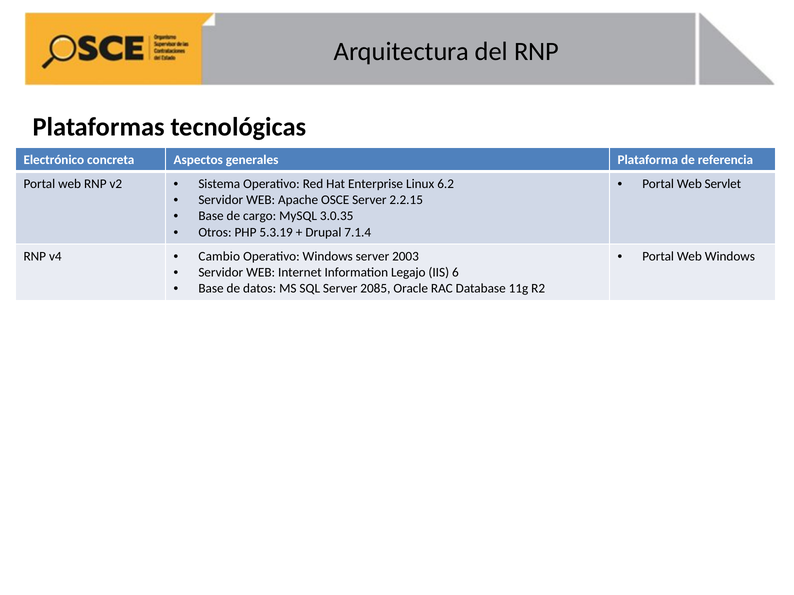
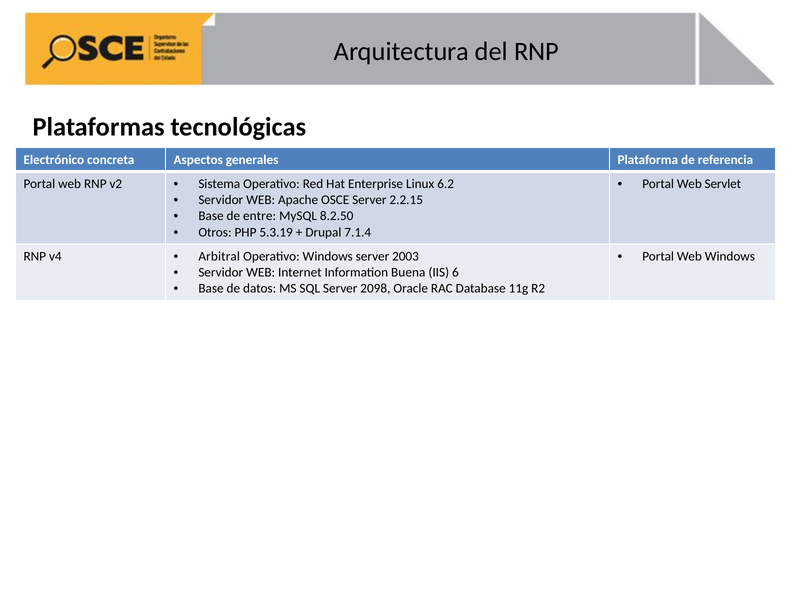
cargo: cargo -> entre (260, 216)
3.0.35: 3.0.35 -> 8.2.50 (337, 216)
Cambio: Cambio -> Arbitral (219, 256)
Legajo: Legajo -> Buena (408, 273)
2085: 2085 -> 2098 (375, 289)
